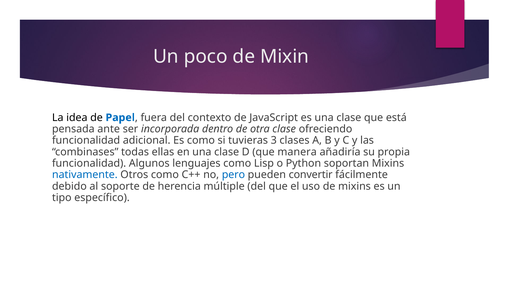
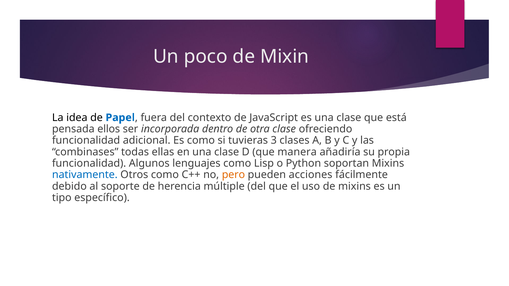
ante: ante -> ellos (109, 129)
pero colour: blue -> orange (233, 175)
convertir: convertir -> acciones (311, 175)
